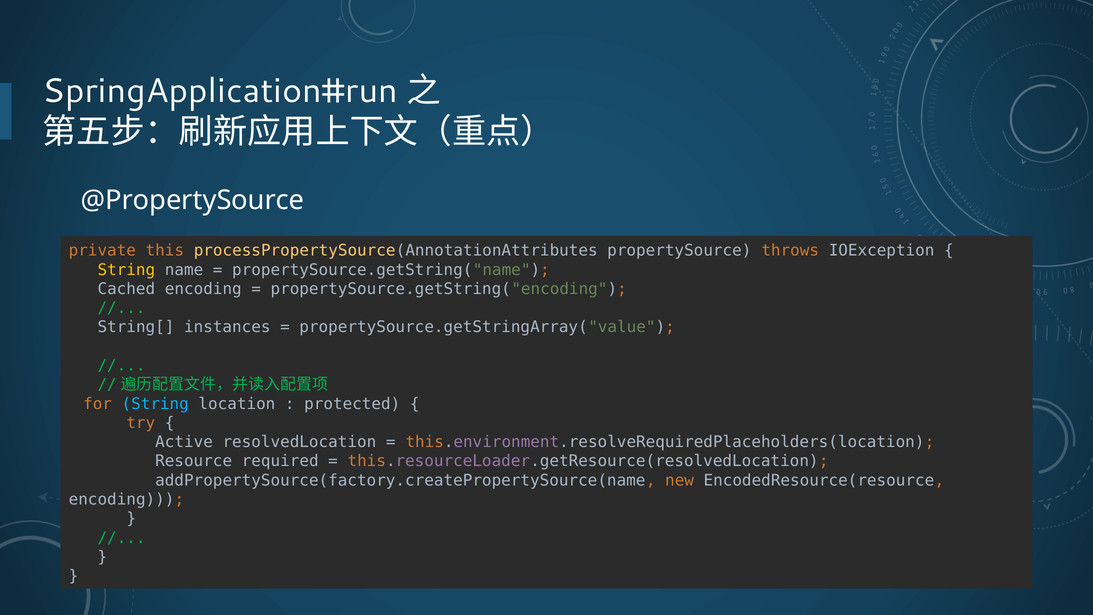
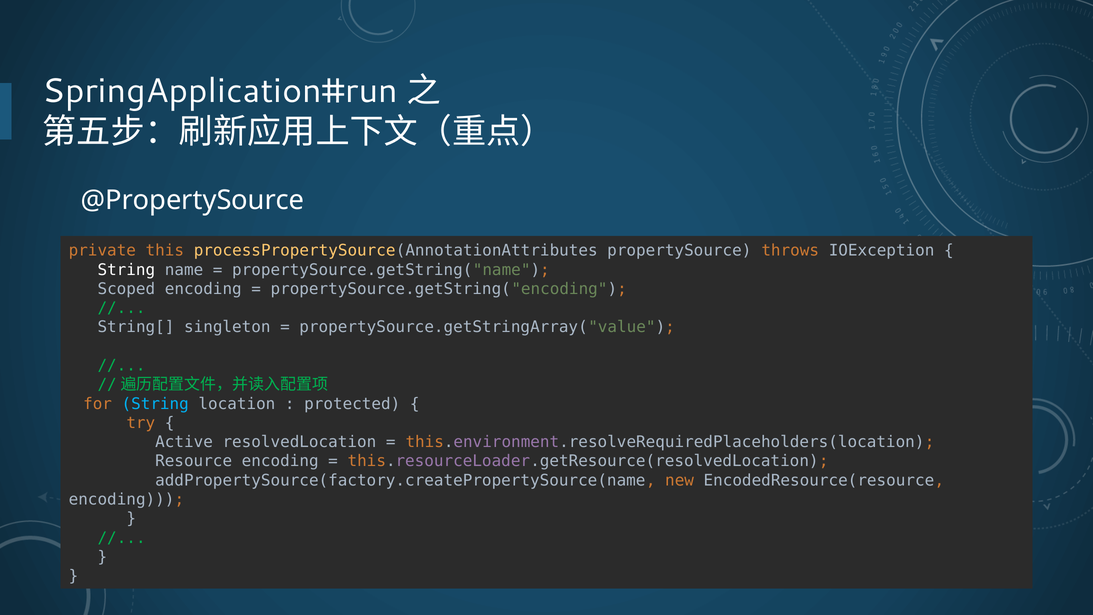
String colour: yellow -> white (126, 270)
Cached: Cached -> Scoped (126, 289)
instances: instances -> singleton (227, 327)
Resource required: required -> encoding (280, 461)
